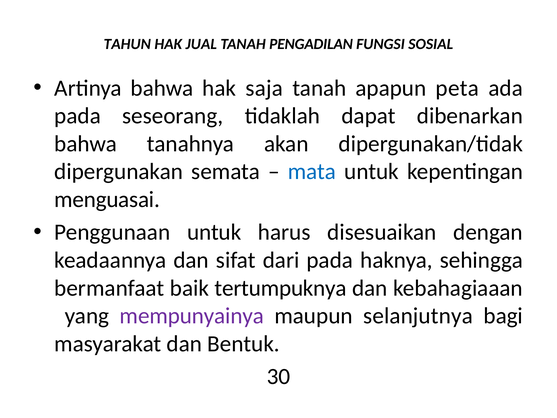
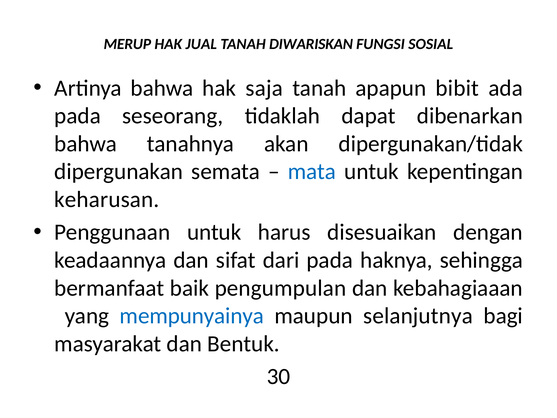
TAHUN: TAHUN -> MERUP (127, 44)
PENGADILAN: PENGADILAN -> DIWARISKAN (311, 44)
peta: peta -> bibit (457, 88)
menguasai: menguasai -> keharusan (107, 199)
tertumpuknya: tertumpuknya -> pengumpulan (280, 288)
mempunyainya colour: purple -> blue (192, 316)
